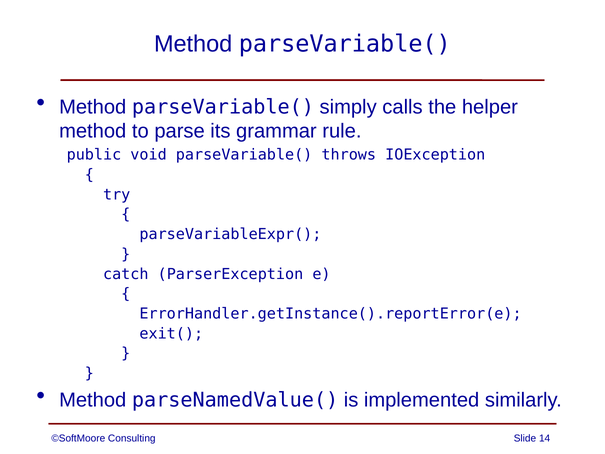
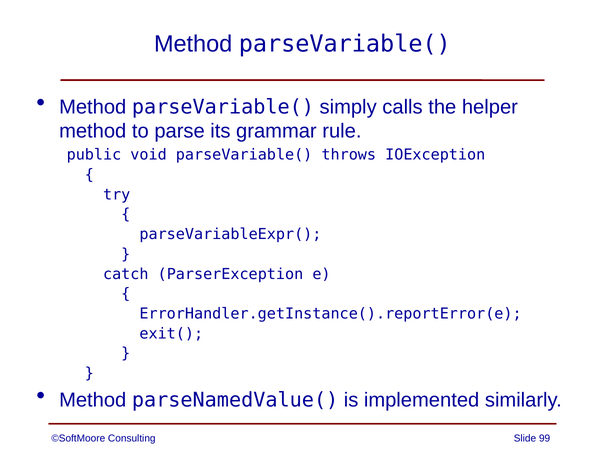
14: 14 -> 99 (545, 438)
